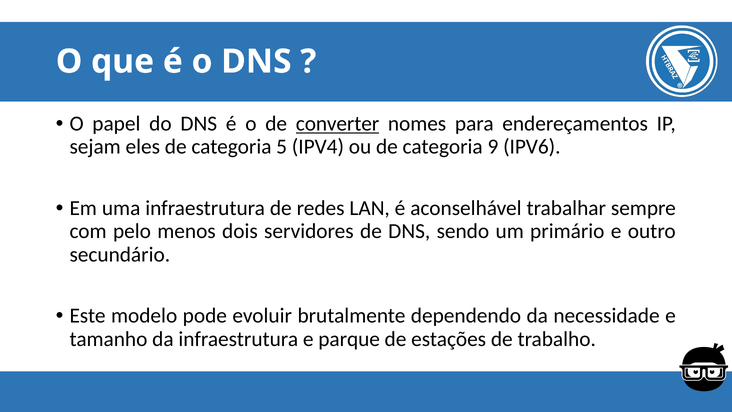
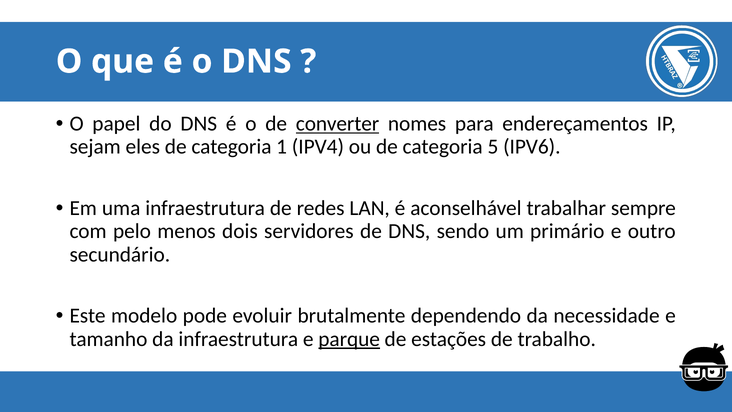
5: 5 -> 1 (282, 147)
9: 9 -> 5 (493, 147)
parque underline: none -> present (349, 339)
